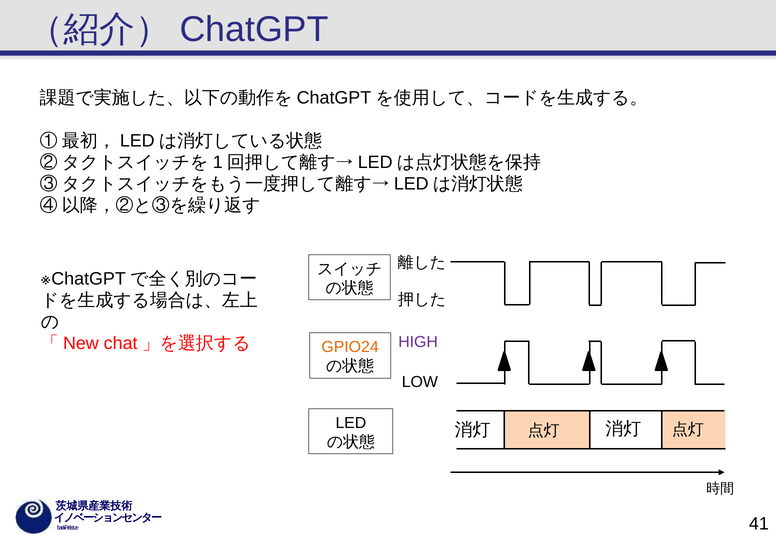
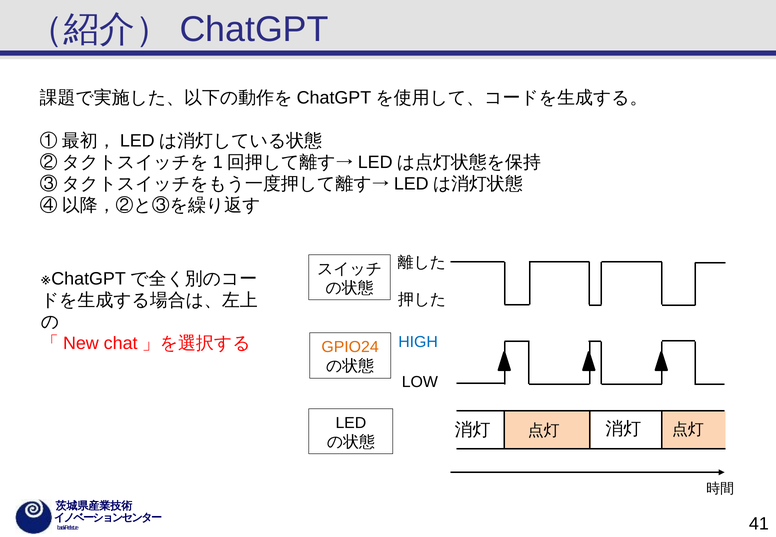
HIGH colour: purple -> blue (418, 342)
